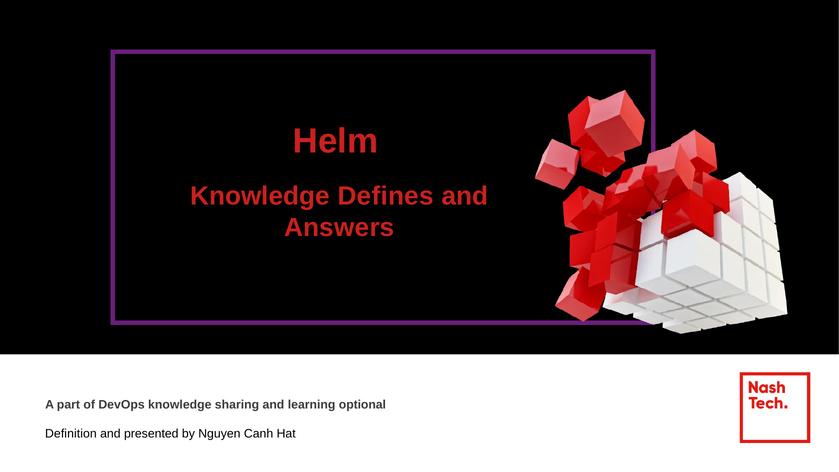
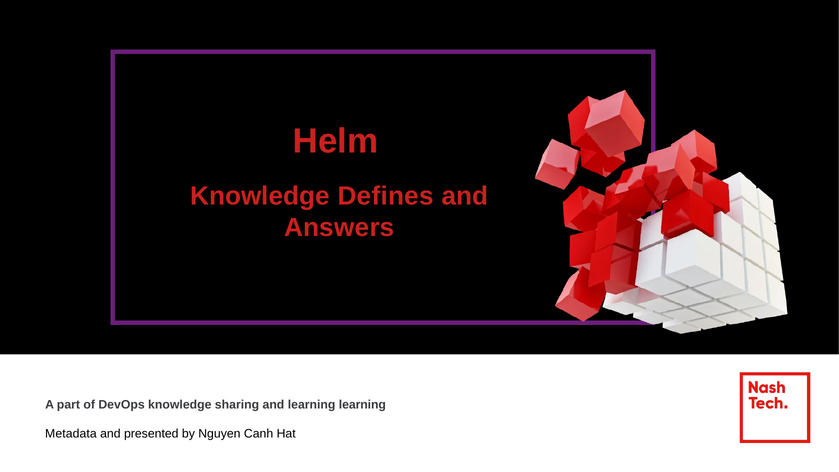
learning optional: optional -> learning (362, 405)
Definition: Definition -> Metadata (71, 433)
